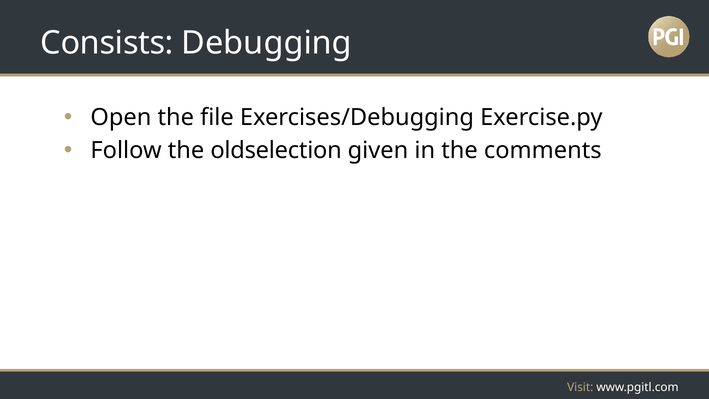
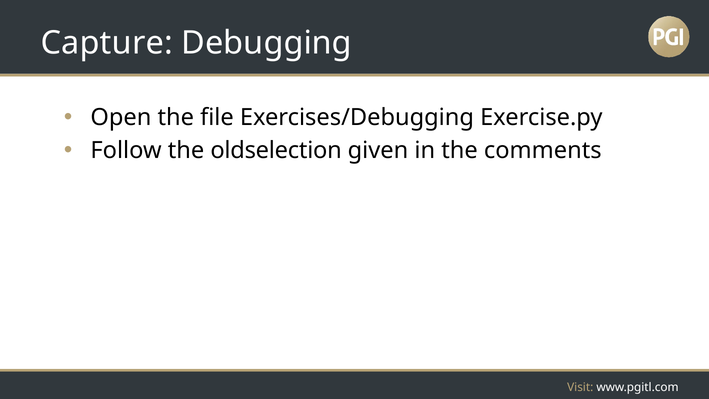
Consists: Consists -> Capture (107, 43)
